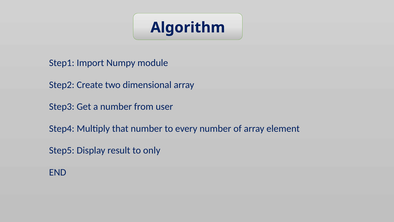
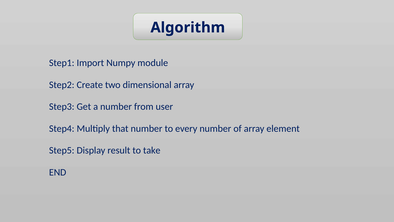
only: only -> take (152, 150)
